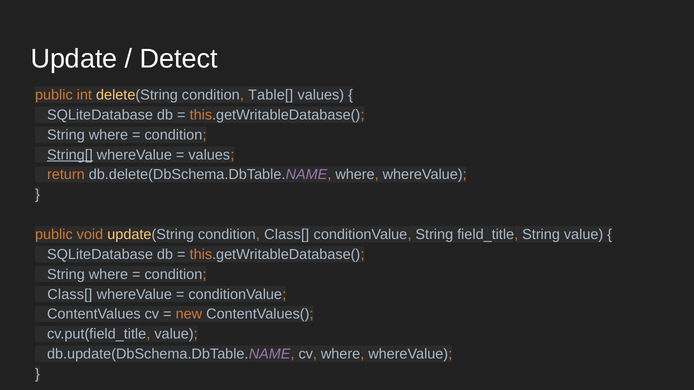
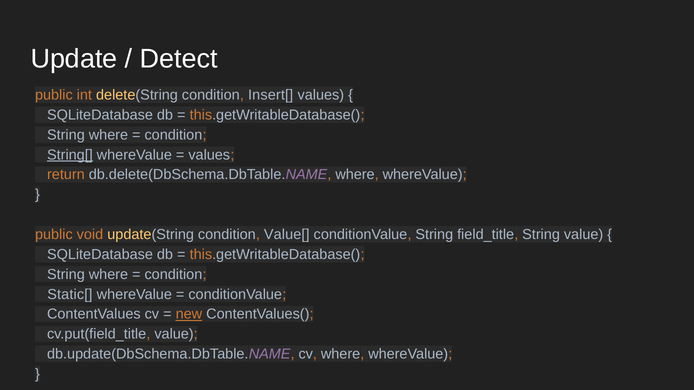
Table[: Table[ -> Insert[ (271, 95)
update(String condition Class[: Class[ -> Value[ (287, 235)
Class[: Class[ -> Static[ (70, 295)
new underline: none -> present (189, 315)
